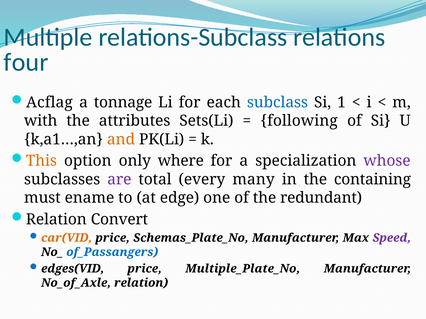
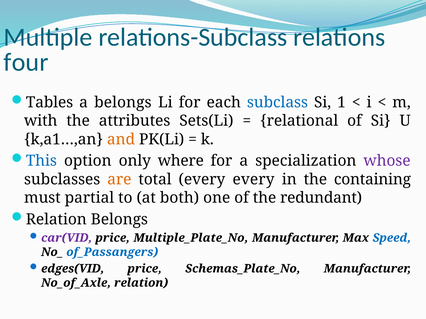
Acflag: Acflag -> Tables (50, 103)
a tonnage: tonnage -> belongs (123, 103)
following: following -> relational (299, 121)
This colour: orange -> blue (41, 161)
are colour: purple -> orange (119, 180)
every many: many -> every (253, 180)
ename: ename -> partial (89, 198)
edge: edge -> both (180, 198)
Relation Convert: Convert -> Belongs (119, 220)
car(VID colour: orange -> purple (67, 238)
Schemas_Plate_No: Schemas_Plate_No -> Multiple_Plate_No (191, 238)
Speed colour: purple -> blue (392, 238)
Multiple_Plate_No: Multiple_Plate_No -> Schemas_Plate_No (243, 269)
